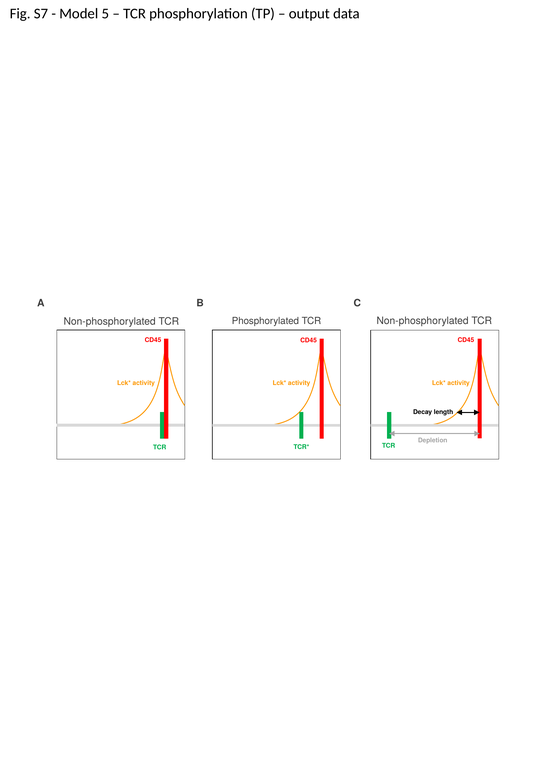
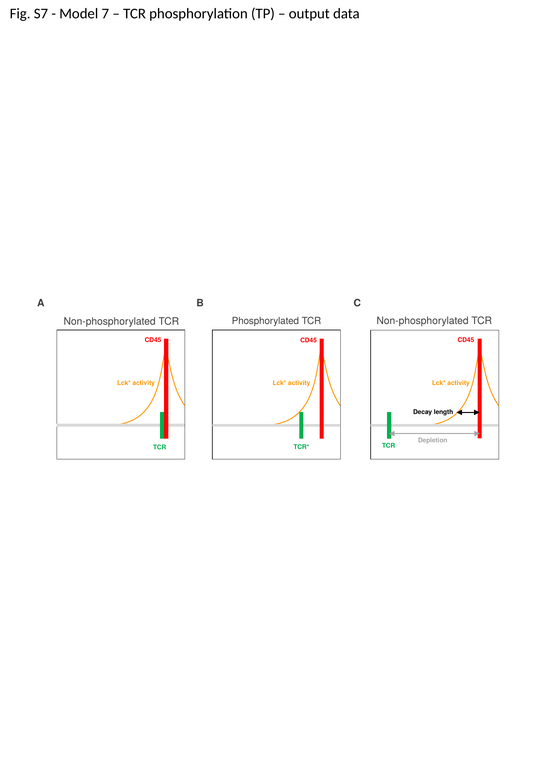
5: 5 -> 7 (105, 14)
